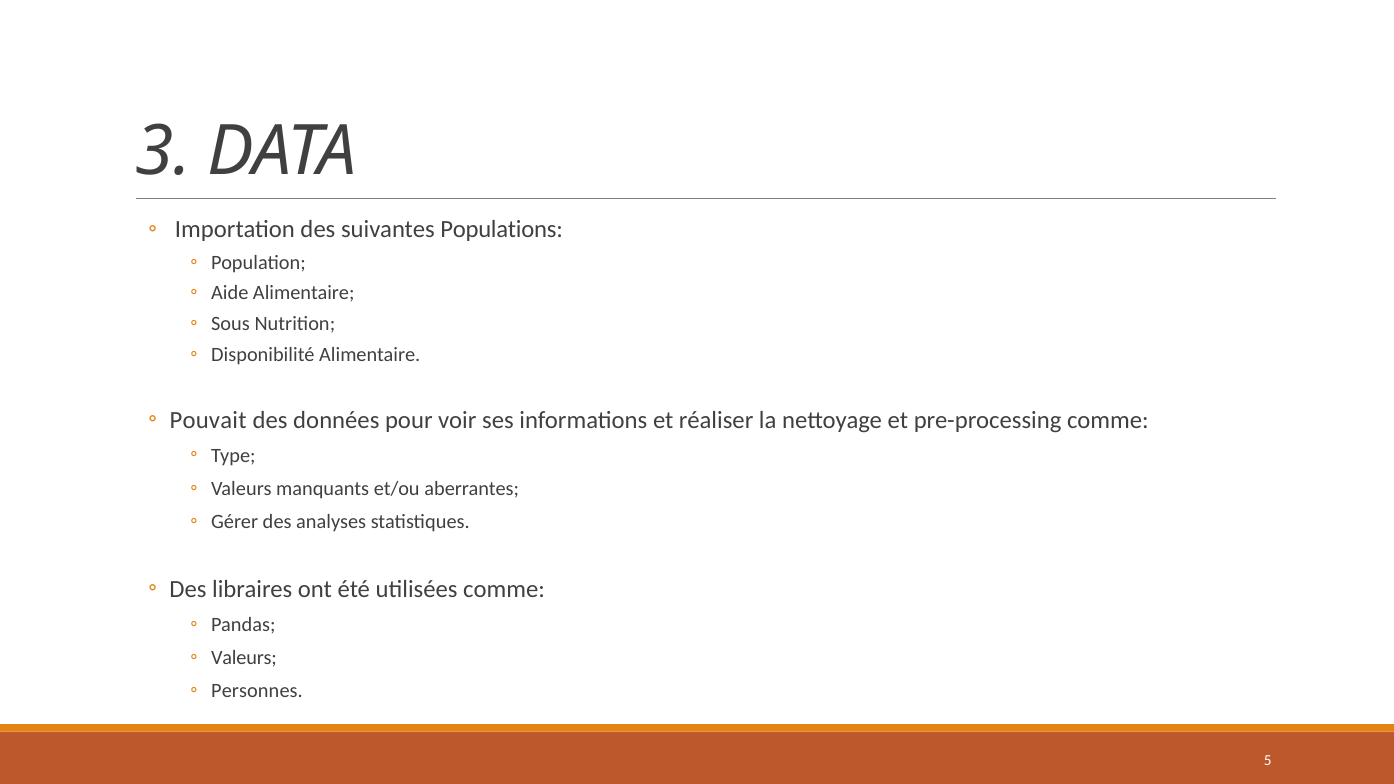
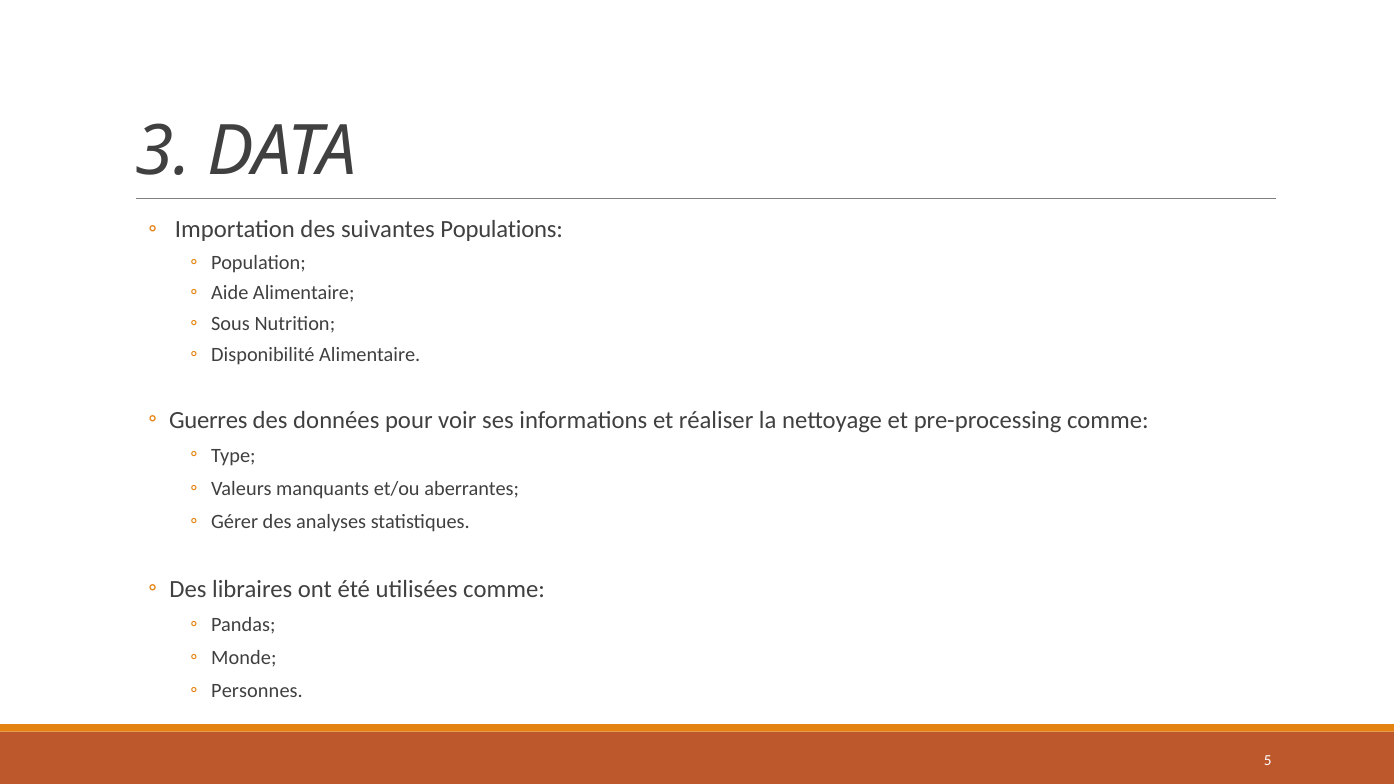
Pouvait: Pouvait -> Guerres (208, 420)
Valeurs: Valeurs -> Monde (244, 658)
